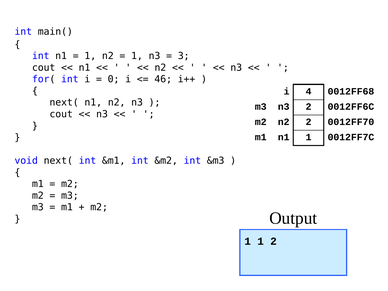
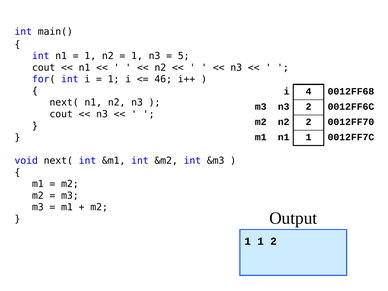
3: 3 -> 5 (184, 56)
0: 0 -> 1 (114, 79)
